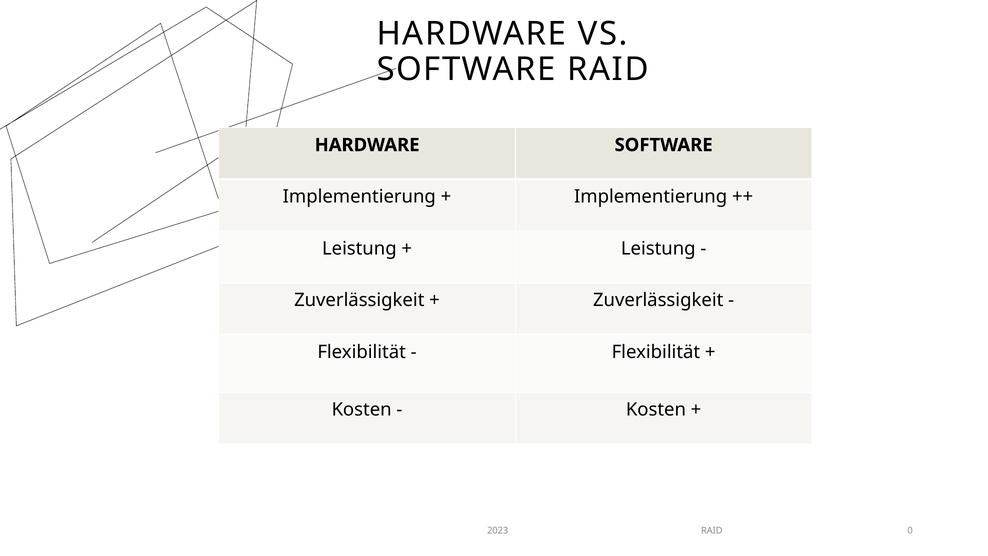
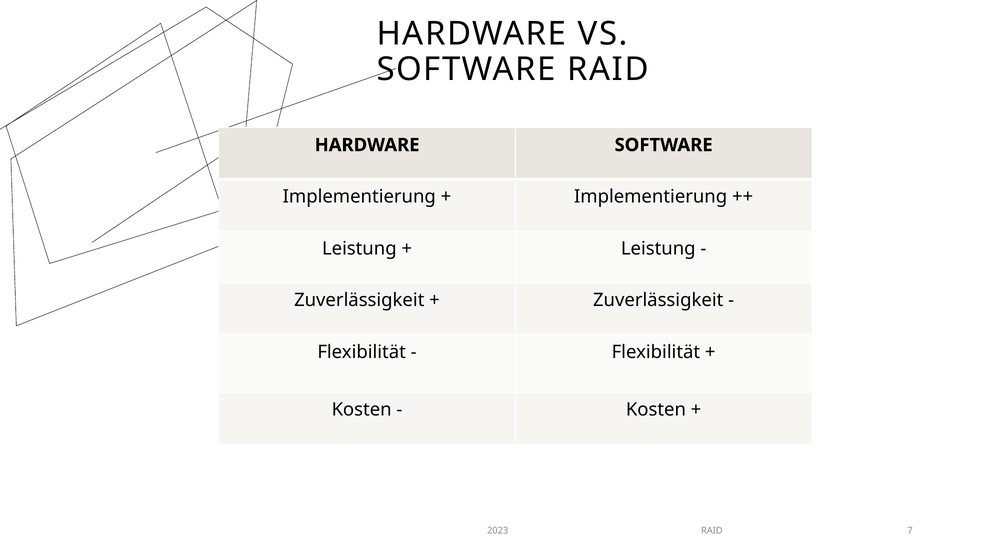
0: 0 -> 7 (910, 531)
